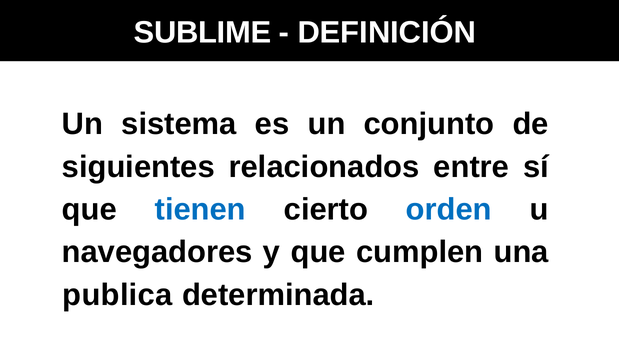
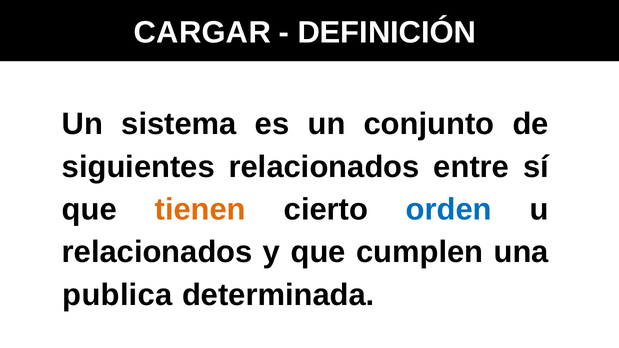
SUBLIME: SUBLIME -> CARGAR (202, 33)
tienen colour: blue -> orange (200, 210)
navegadores: navegadores -> relacionados (157, 252)
